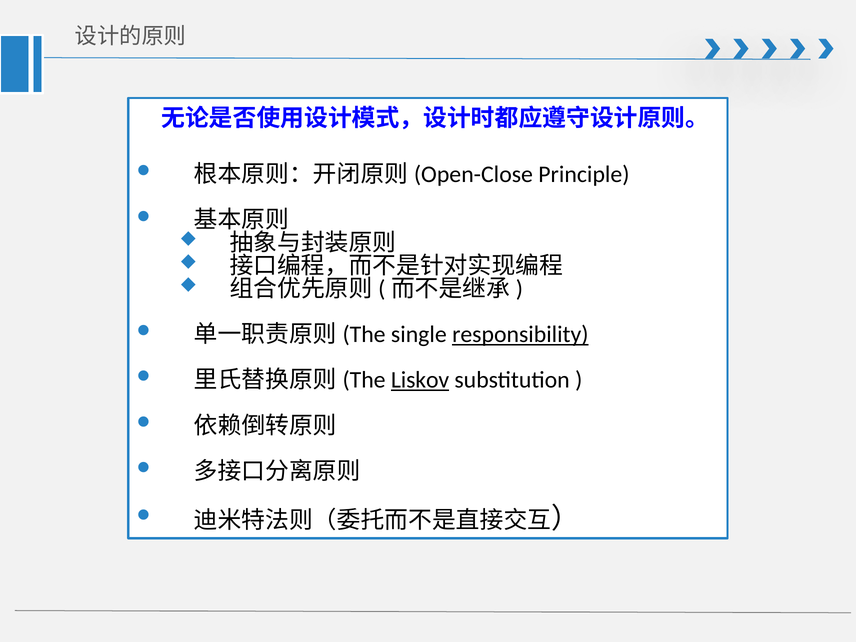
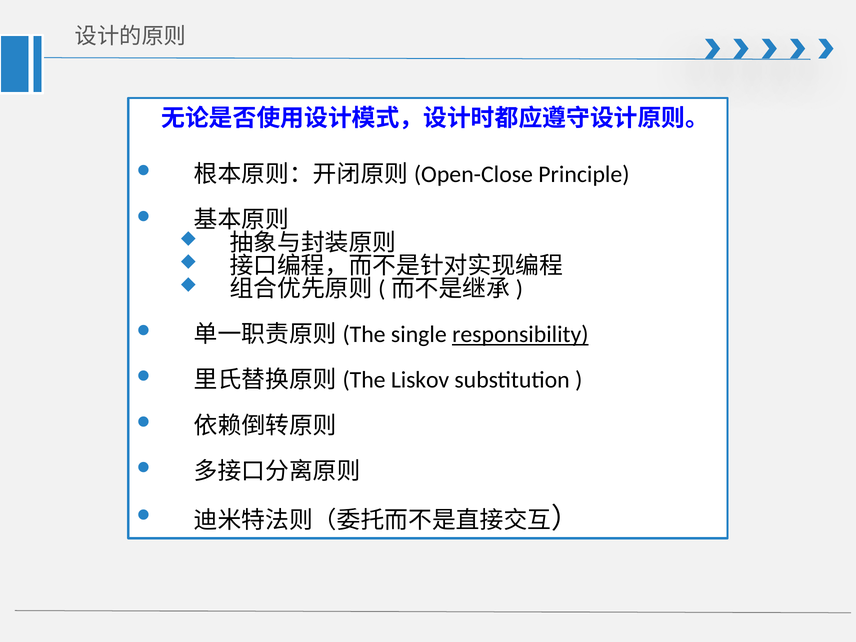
Liskov underline: present -> none (420, 380)
